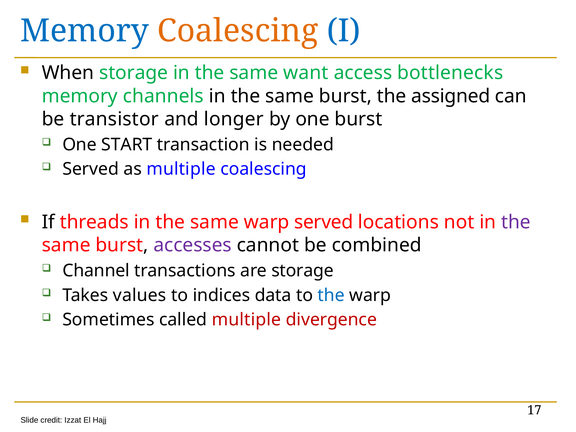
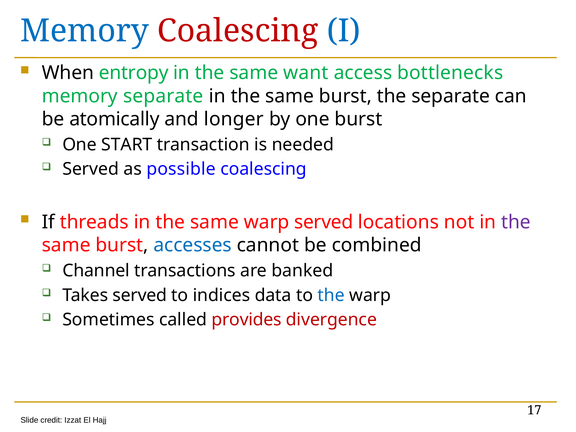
Coalescing colour: orange -> red (238, 31)
When storage: storage -> entropy (134, 73)
memory channels: channels -> separate (163, 96)
the assigned: assigned -> separate (451, 96)
transistor: transistor -> atomically (114, 119)
as multiple: multiple -> possible (181, 169)
accesses colour: purple -> blue (193, 245)
are storage: storage -> banked (302, 271)
Takes values: values -> served (140, 295)
called multiple: multiple -> provides (247, 320)
